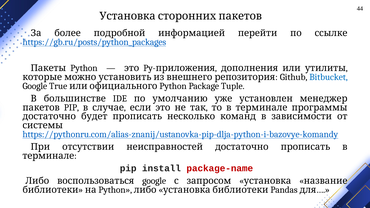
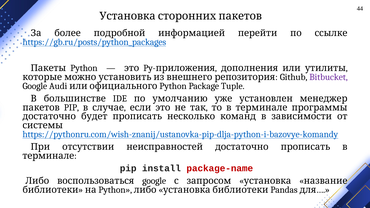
Bitbucket colour: blue -> purple (329, 77)
True: True -> Audi (58, 86)
https://pythonru.com/alias-znanij/ustanovka-pip-dlja-python-i-bazovye-komandy: https://pythonru.com/alias-znanij/ustanovka-pip-dlja-python-i-bazovye-komandy -> https://pythonru.com/wish-znanij/ustanovka-pip-dlja-python-i-bazovye-komandy (180, 134)
